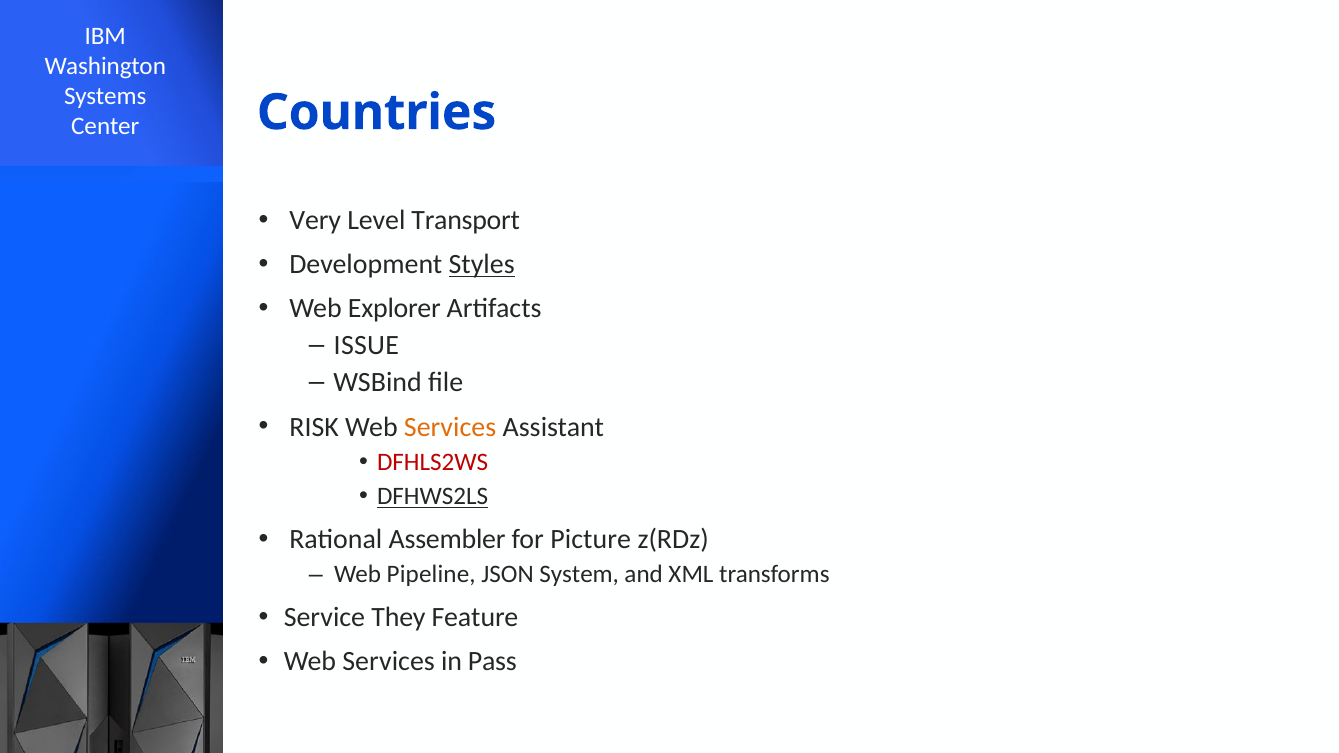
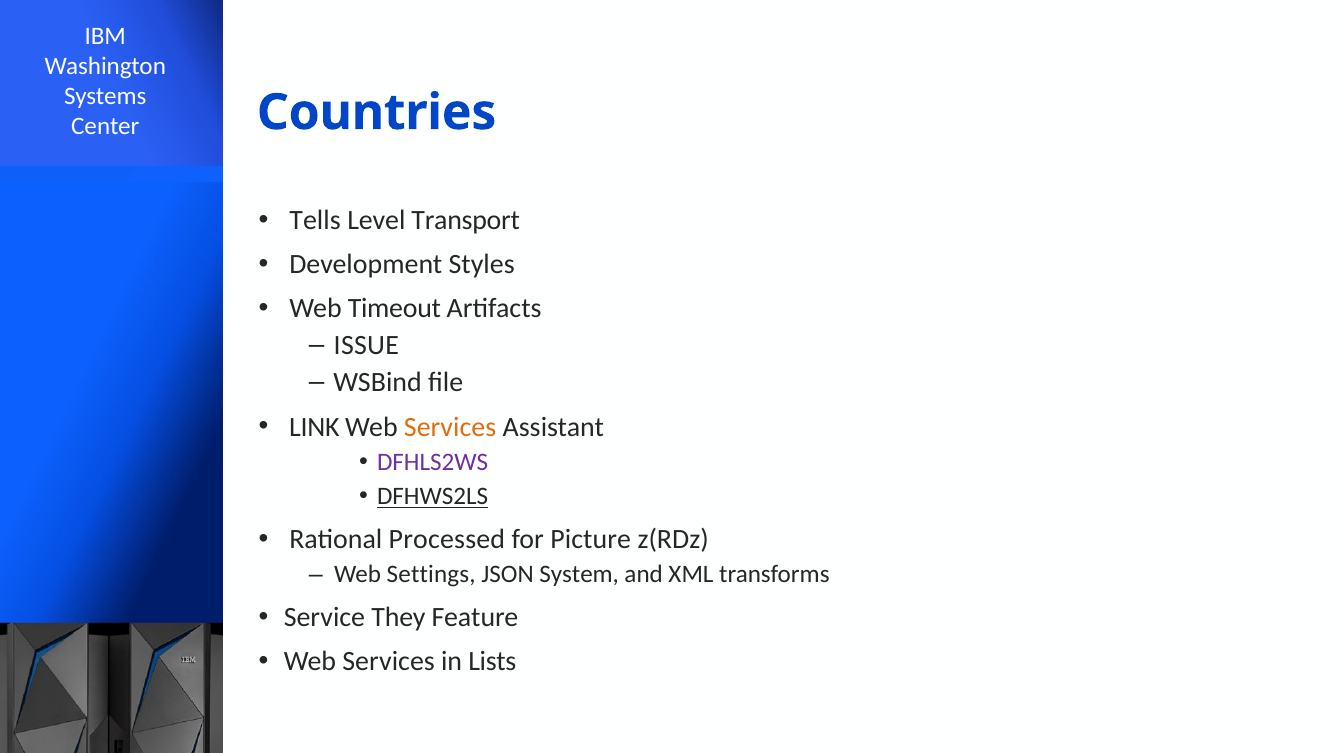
Very: Very -> Tells (315, 221)
Styles underline: present -> none (482, 265)
Explorer: Explorer -> Timeout (394, 309)
RISK: RISK -> LINK (314, 427)
DFHLS2WS colour: red -> purple (433, 463)
Assembler: Assembler -> Processed (447, 539)
Pipeline: Pipeline -> Settings (431, 575)
Pass: Pass -> Lists (492, 661)
